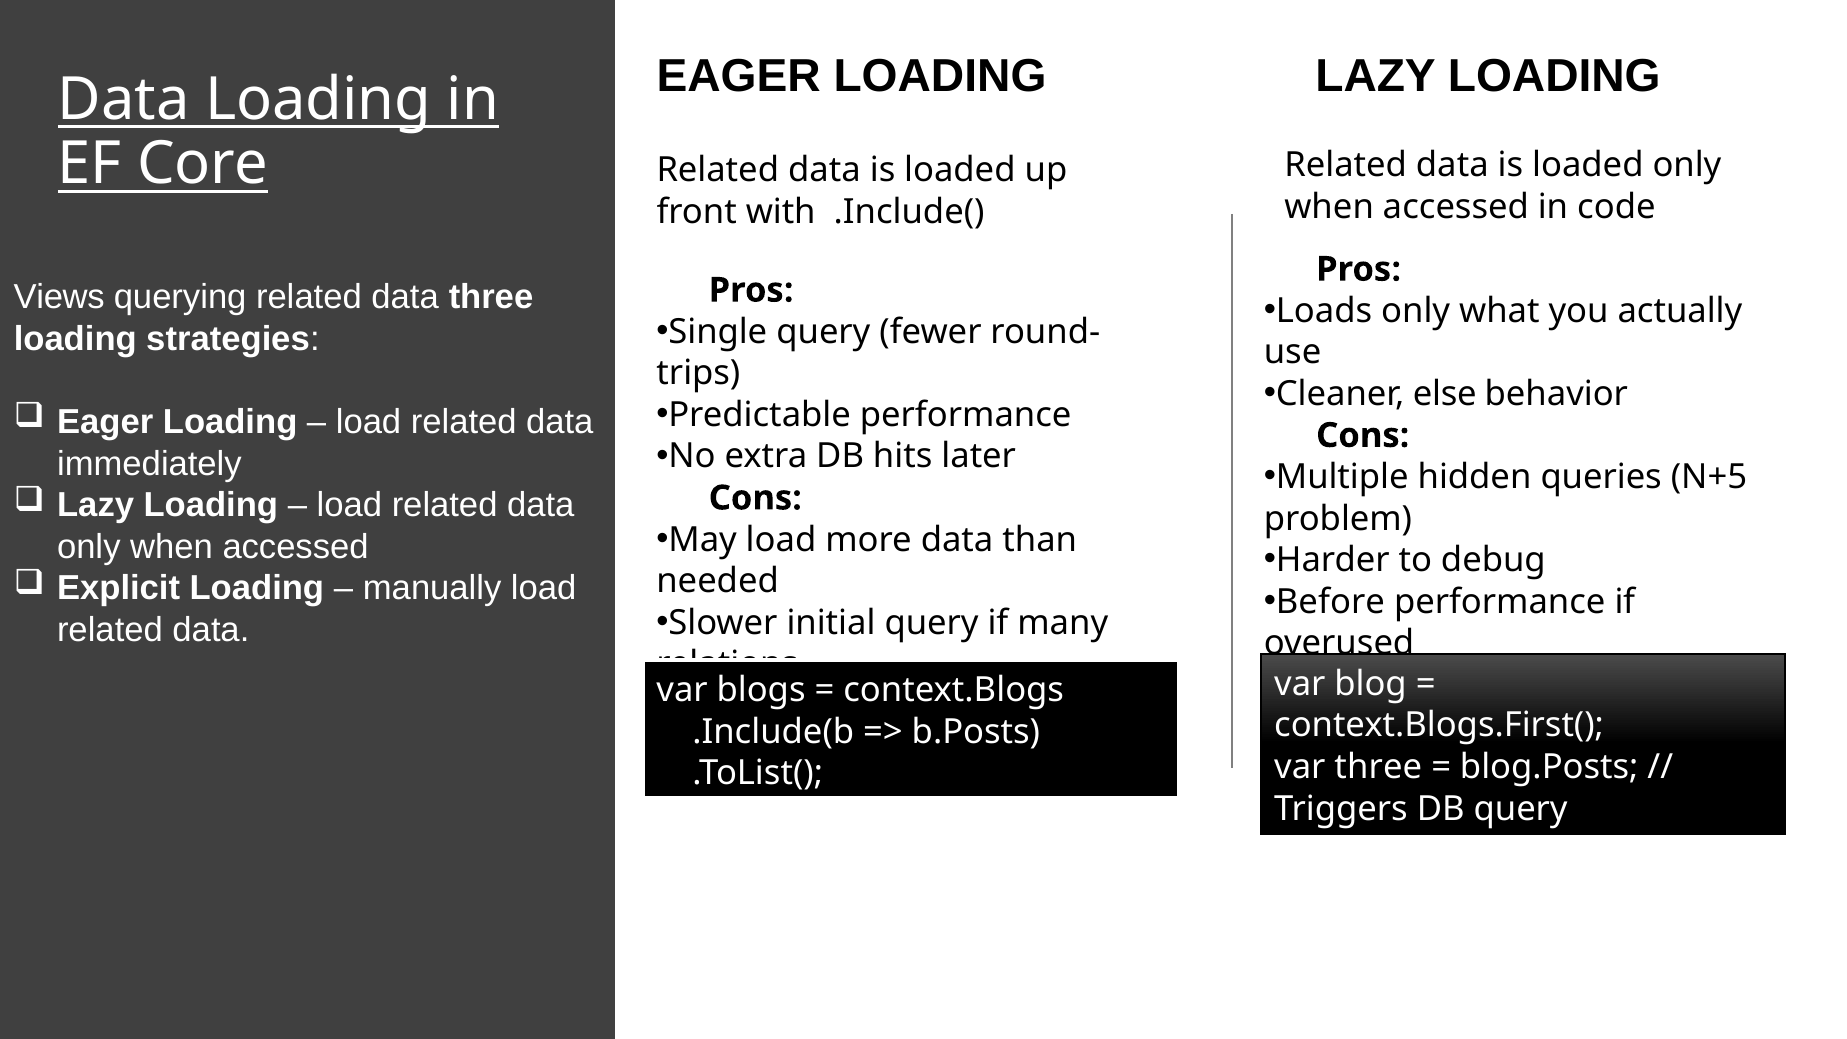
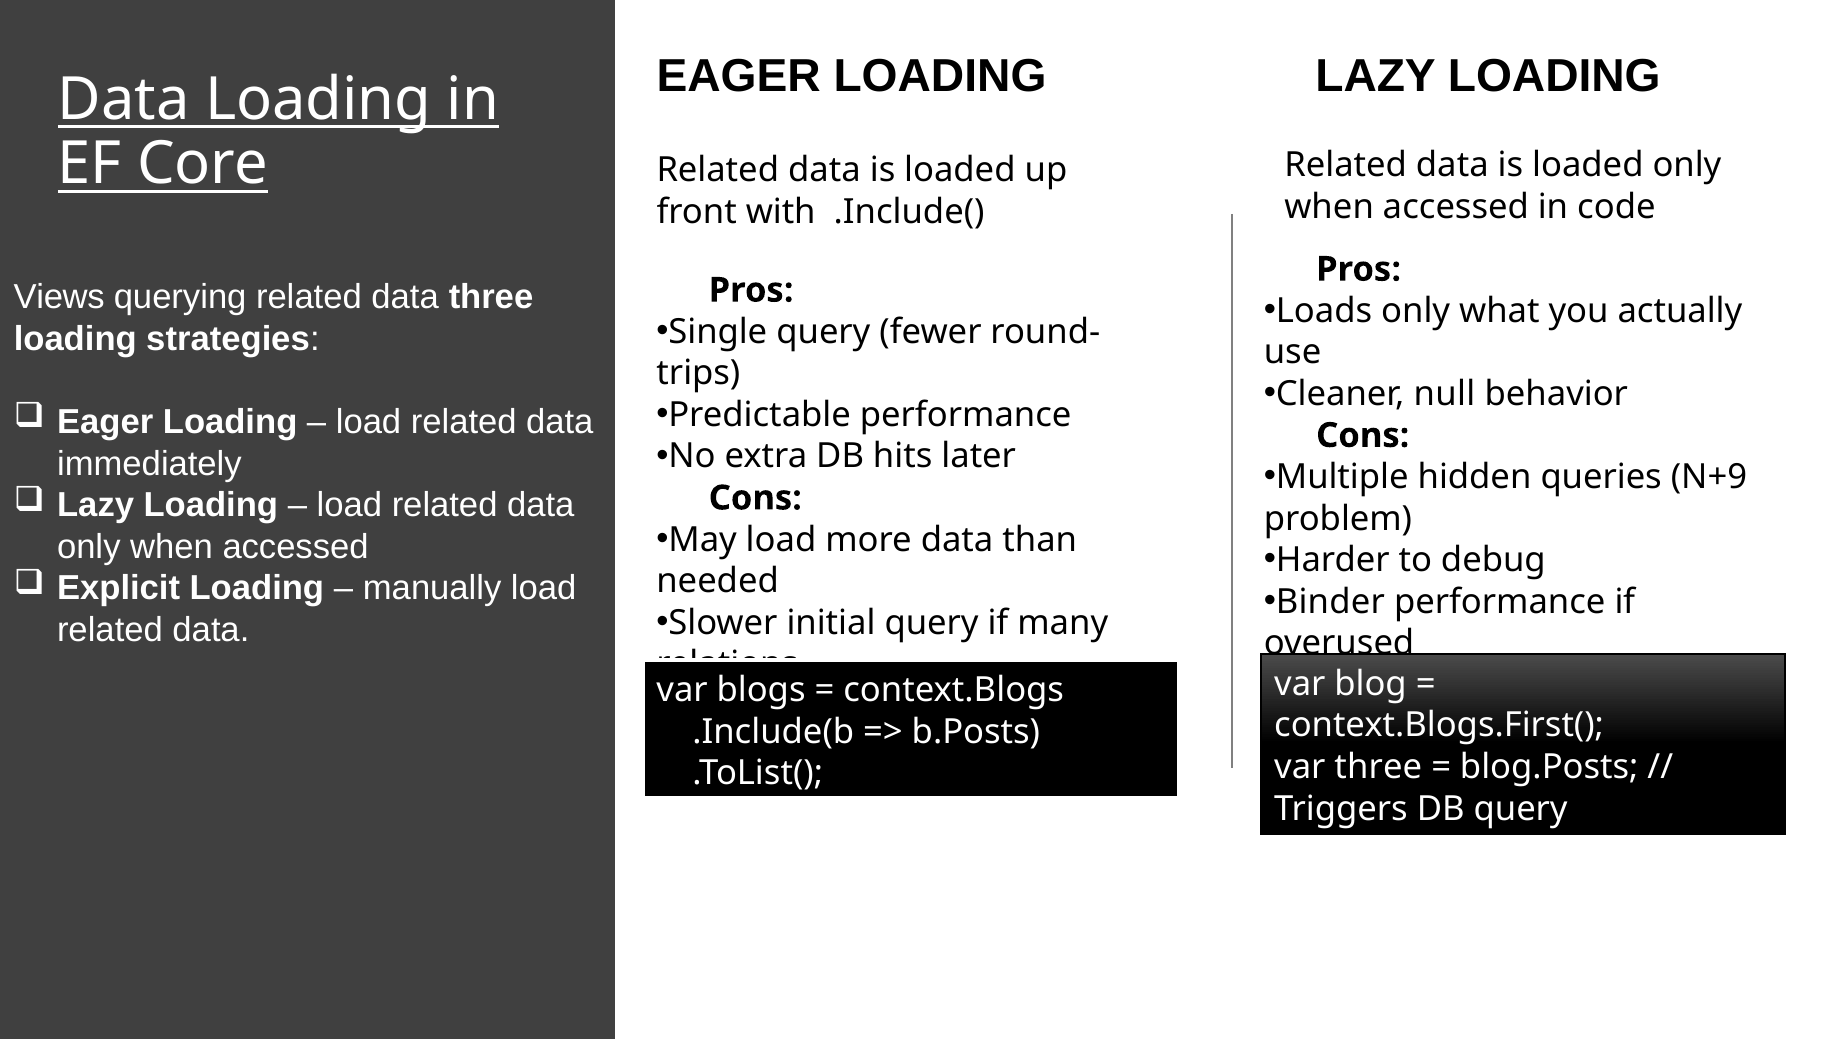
else: else -> null (1444, 394)
N+5: N+5 -> N+9 (1709, 477)
Before: Before -> Binder (1330, 602)
